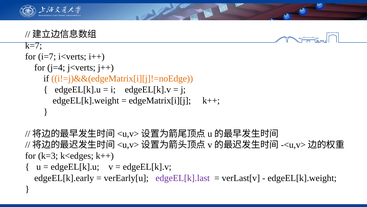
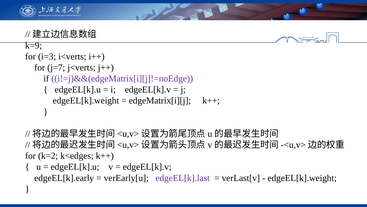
k=7: k=7 -> k=9 (34, 45)
i=7: i=7 -> i=3 (47, 56)
j=4: j=4 -> j=7 (56, 67)
i!=j)&&(edgeMatrix[i][j]!=noEdge colour: orange -> purple (122, 78)
k=3: k=3 -> k=2 (48, 155)
